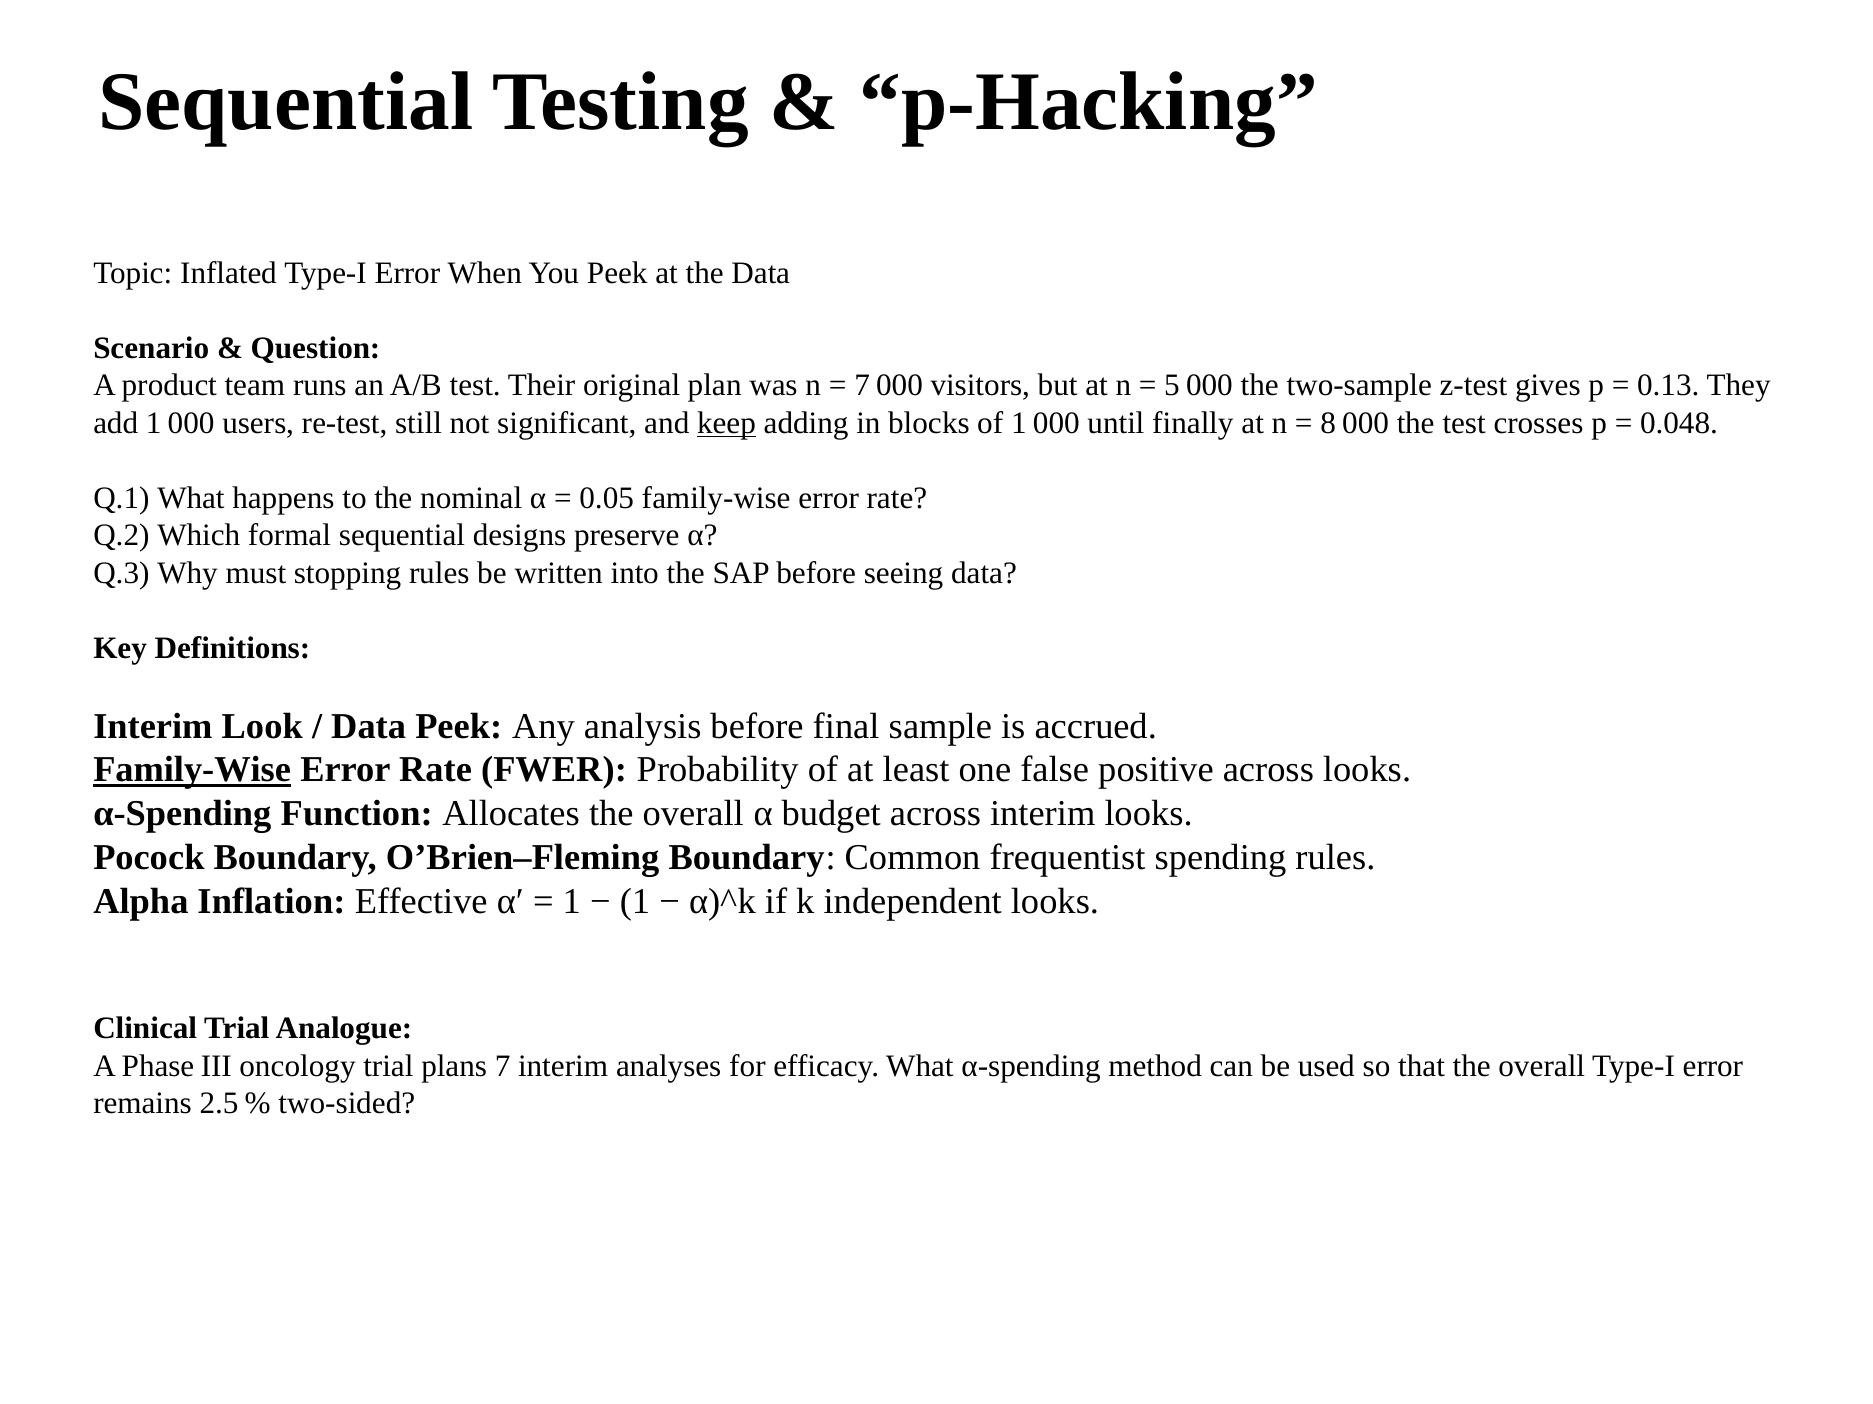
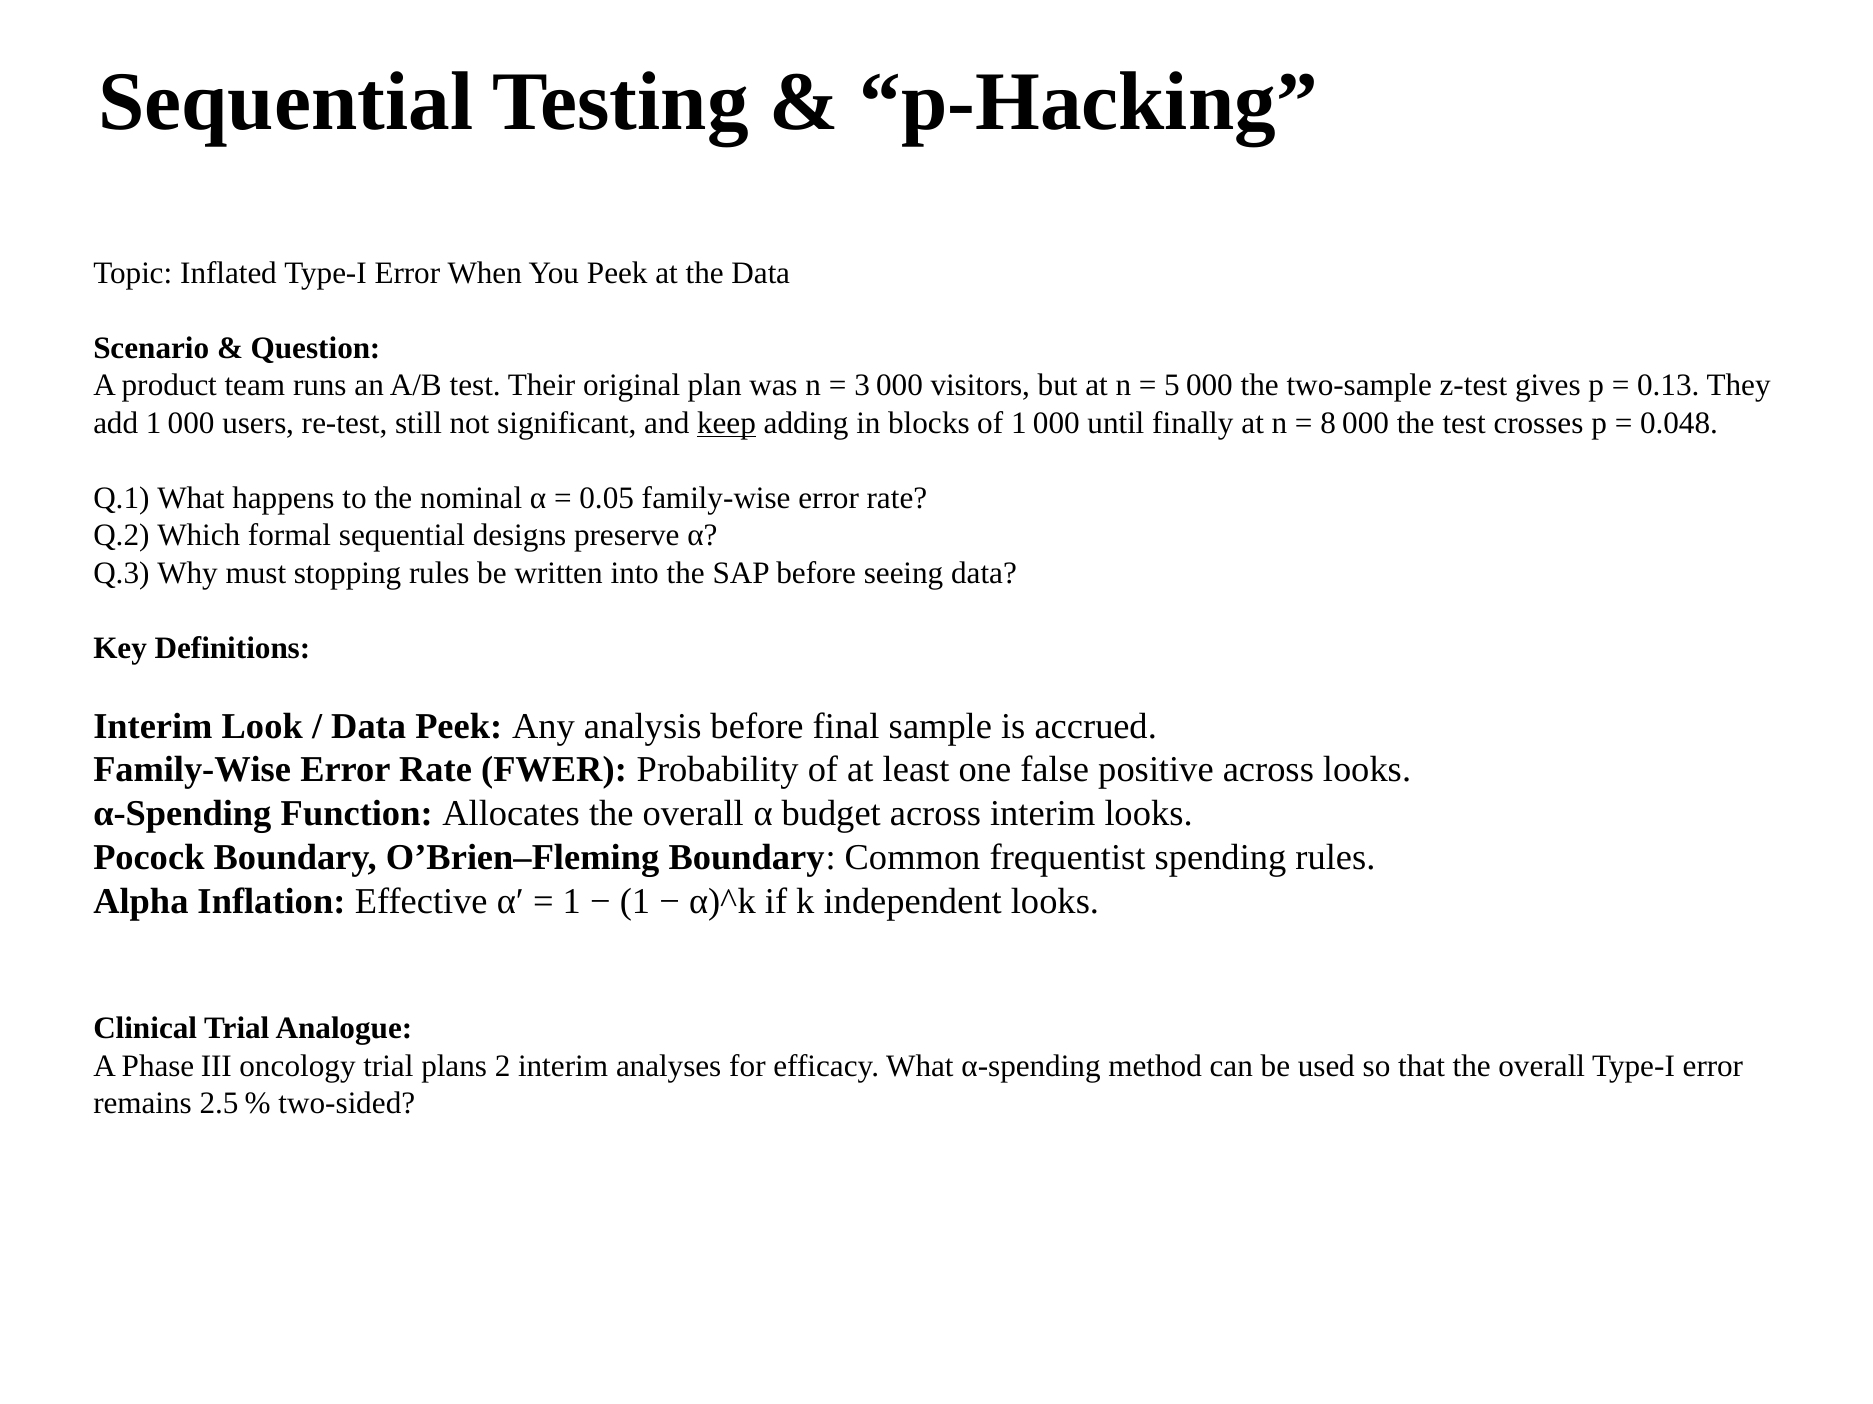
7: 7 -> 3 (862, 386)
Family‑Wise underline: present -> none (192, 770)
plans 7: 7 -> 2 (503, 1067)
